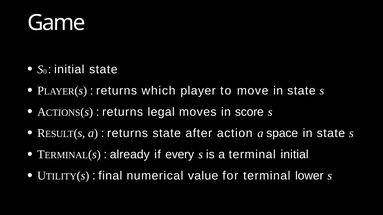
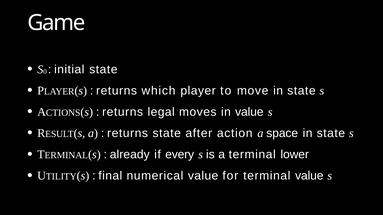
in score: score -> value (249, 112)
terminal initial: initial -> lower (295, 155)
terminal lower: lower -> value (309, 176)
